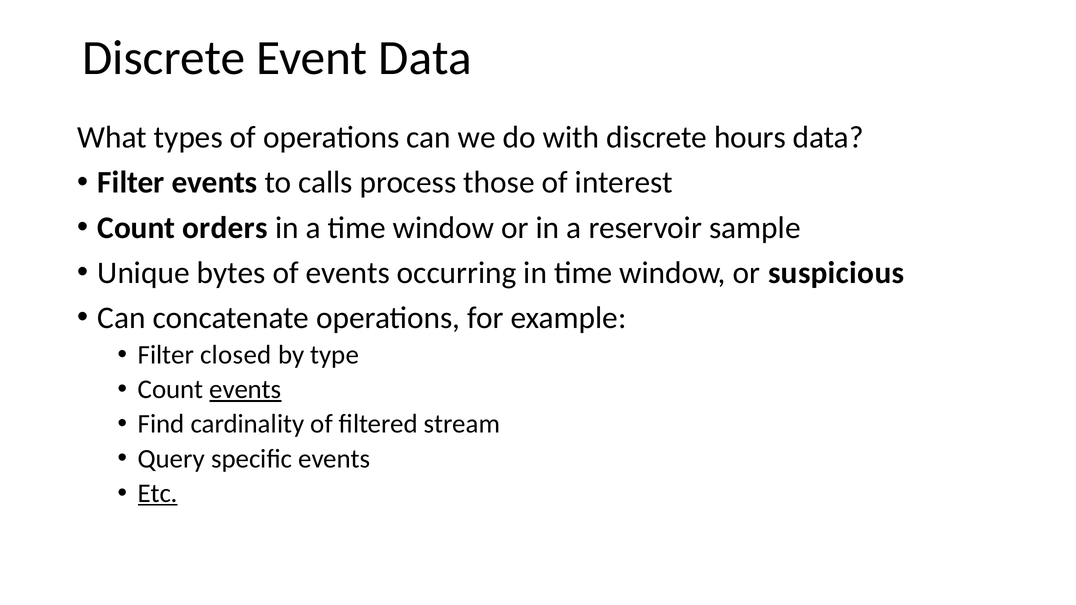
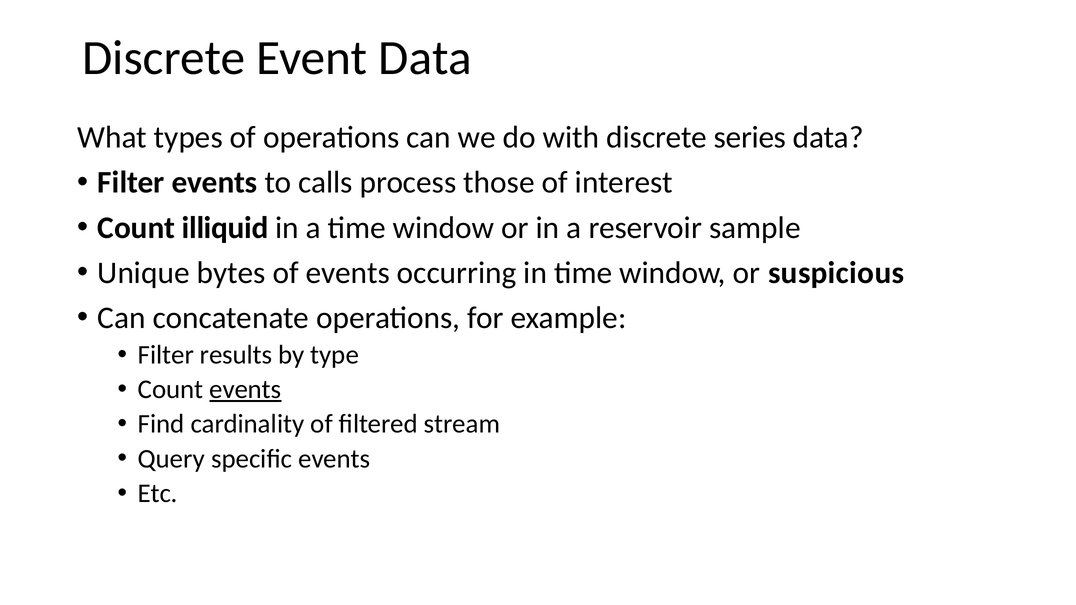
hours: hours -> series (750, 138)
orders: orders -> illiquid (225, 228)
closed: closed -> results (236, 355)
Etc underline: present -> none (158, 493)
